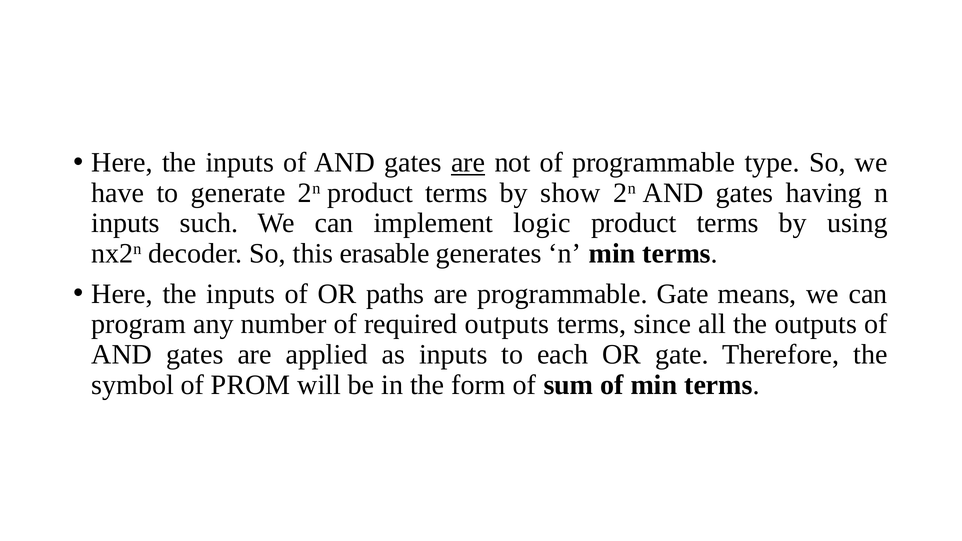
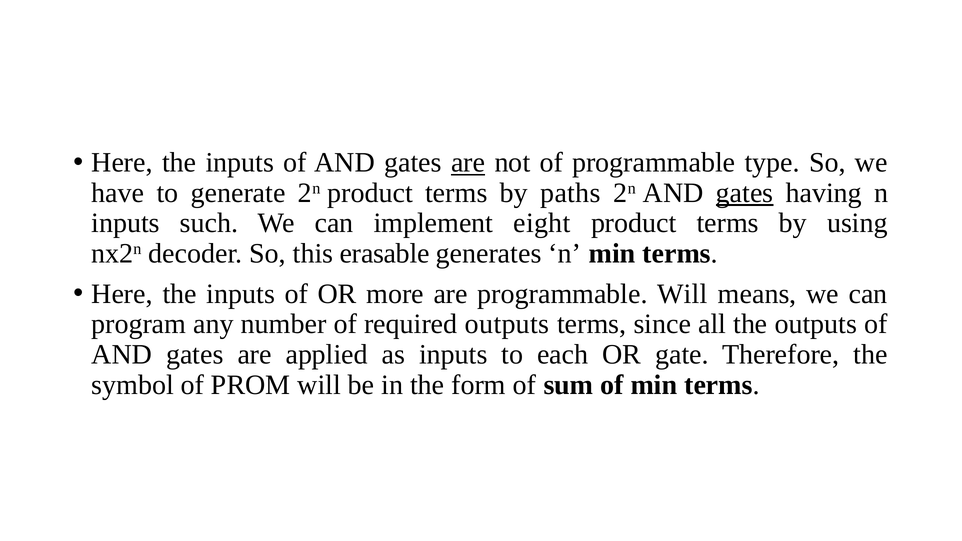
show: show -> paths (570, 193)
gates underline: none -> present (745, 193)
logic: logic -> eight (542, 223)
paths: paths -> more (395, 294)
programmable Gate: Gate -> Will (682, 294)
